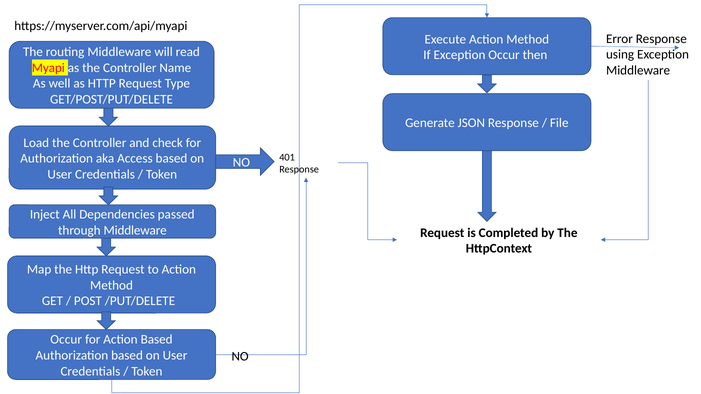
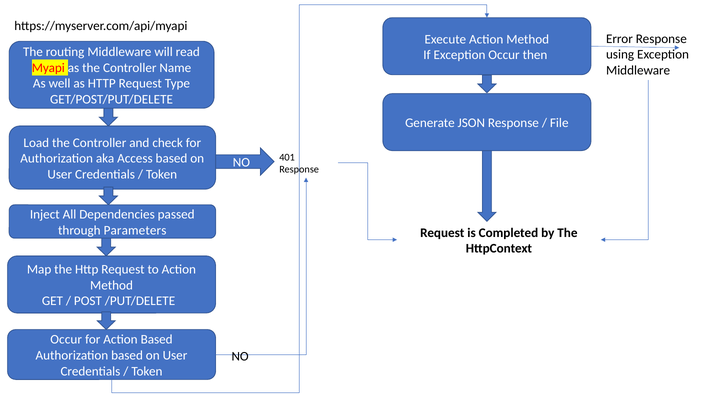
through Middleware: Middleware -> Parameters (135, 230)
